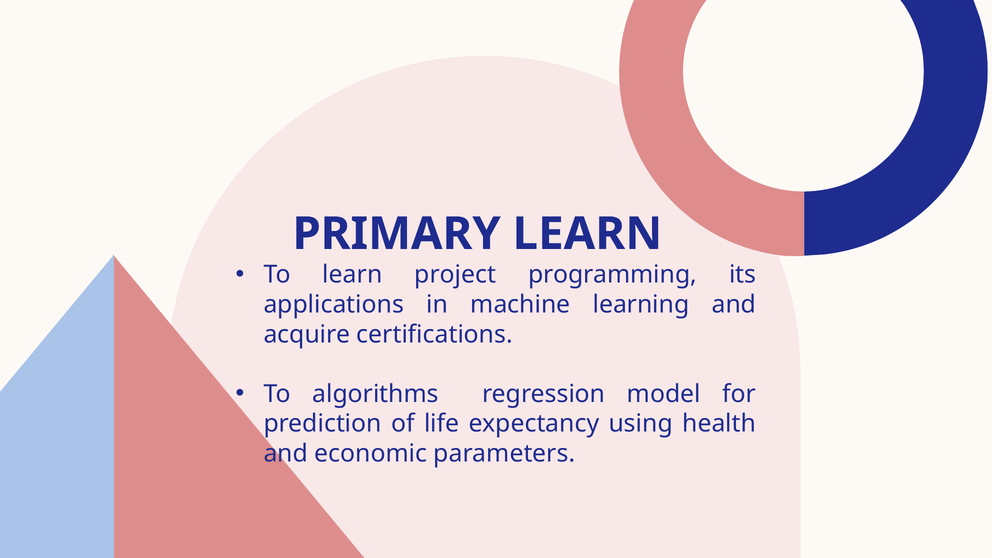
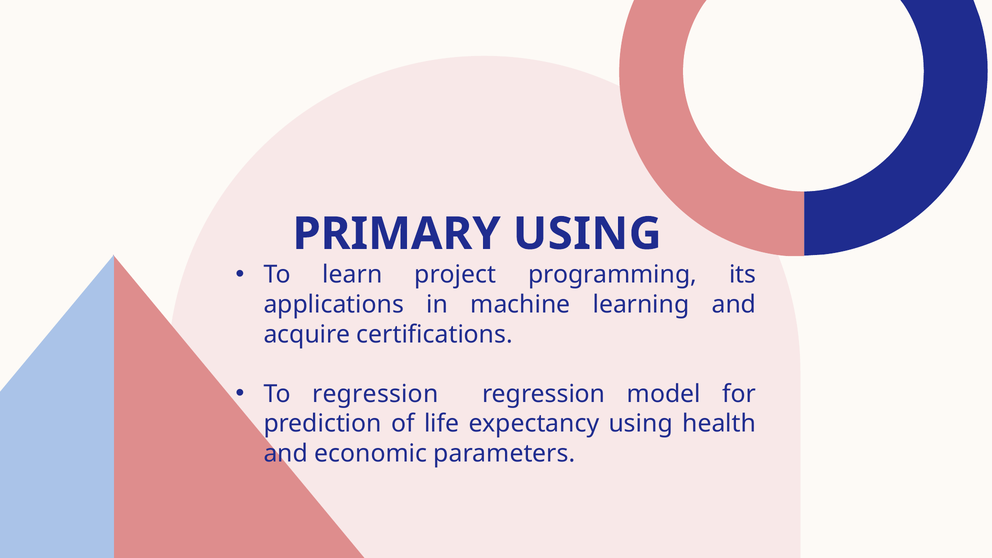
PRIMARY LEARN: LEARN -> USING (587, 234)
To algorithms: algorithms -> regression (375, 394)
